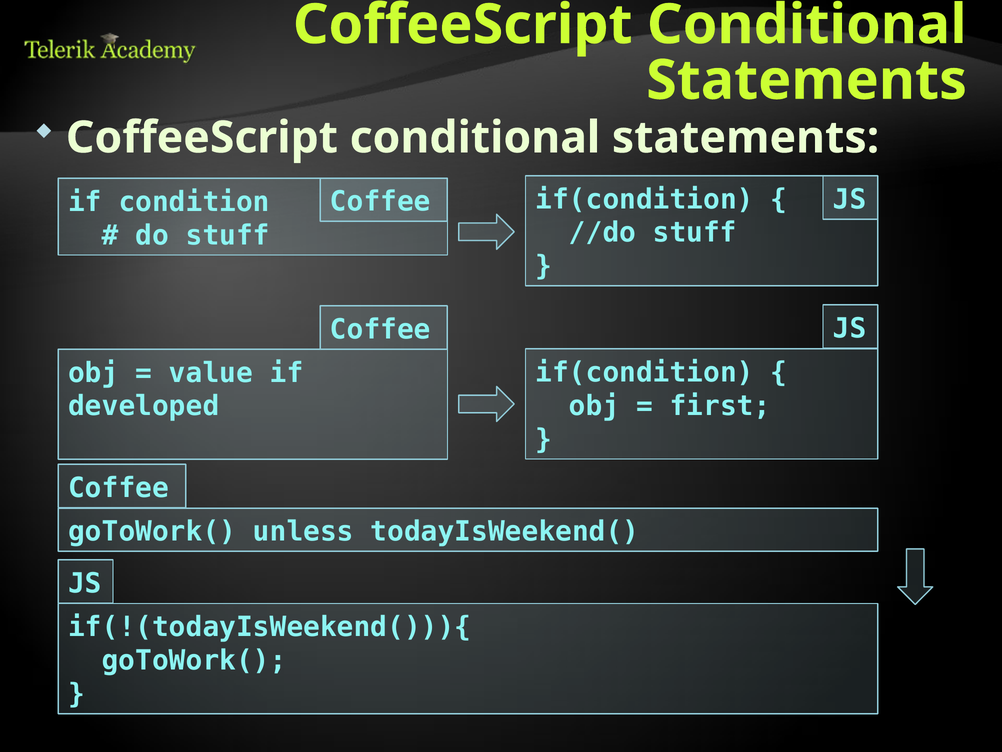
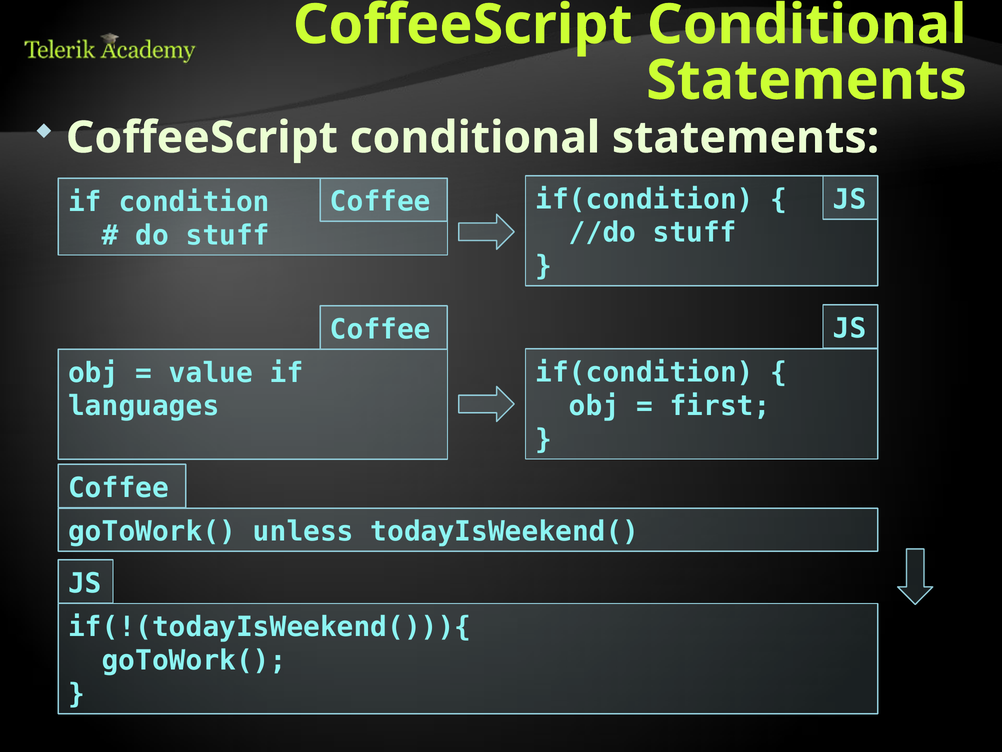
developed: developed -> languages (144, 406)
